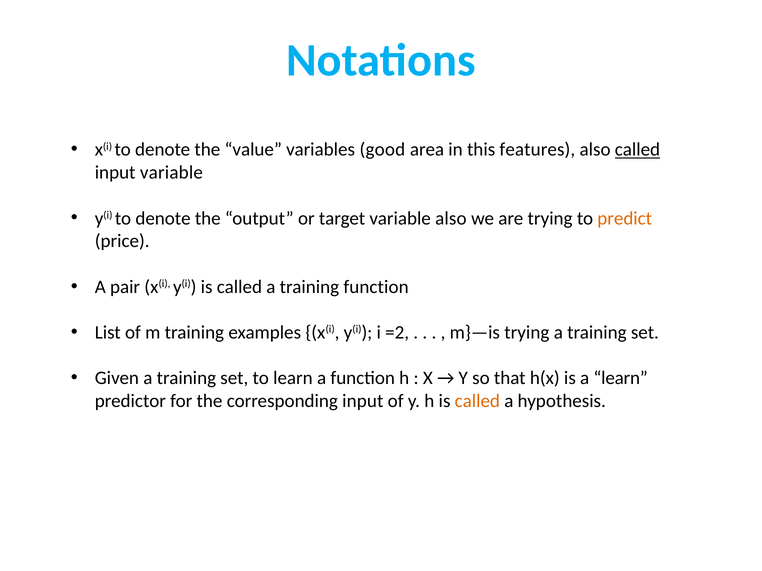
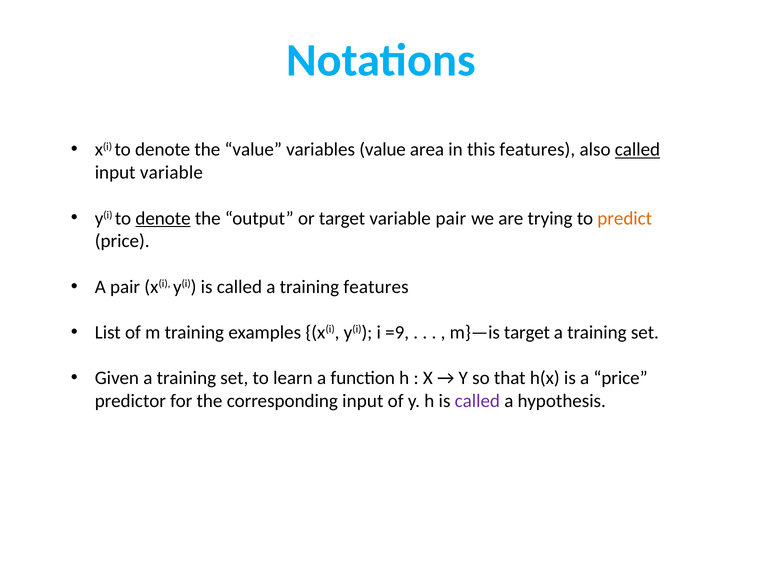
variables good: good -> value (383, 150)
denote underline: none -> present (163, 218)
variable also: also -> pair (451, 218)
training function: function -> features (376, 287)
=2: =2 -> =9 (397, 333)
m}—is trying: trying -> target (527, 333)
a learn: learn -> price (621, 378)
called colour: orange -> purple (477, 401)
